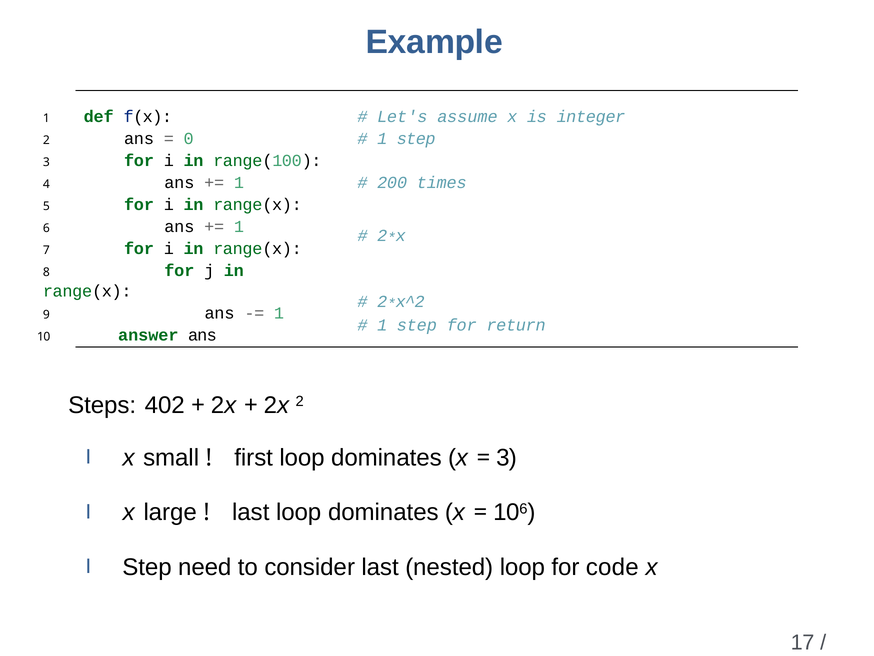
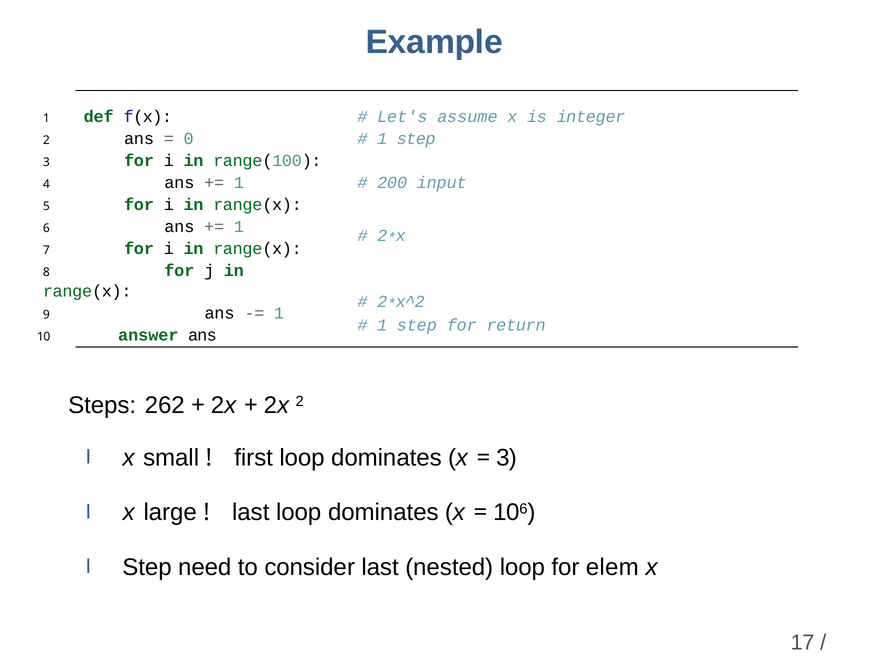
times: times -> input (442, 183)
402: 402 -> 262 (165, 405)
code: code -> elem (612, 567)
